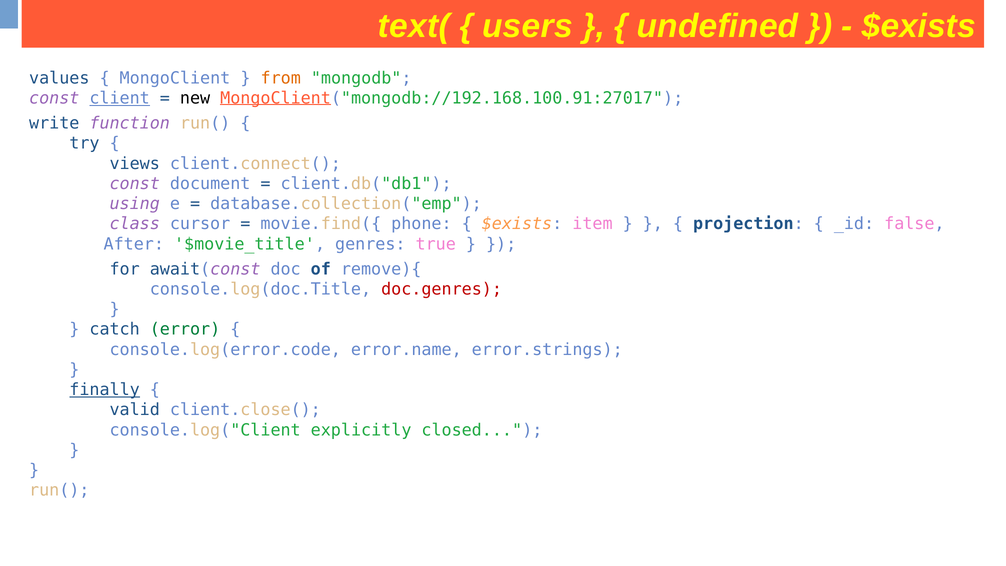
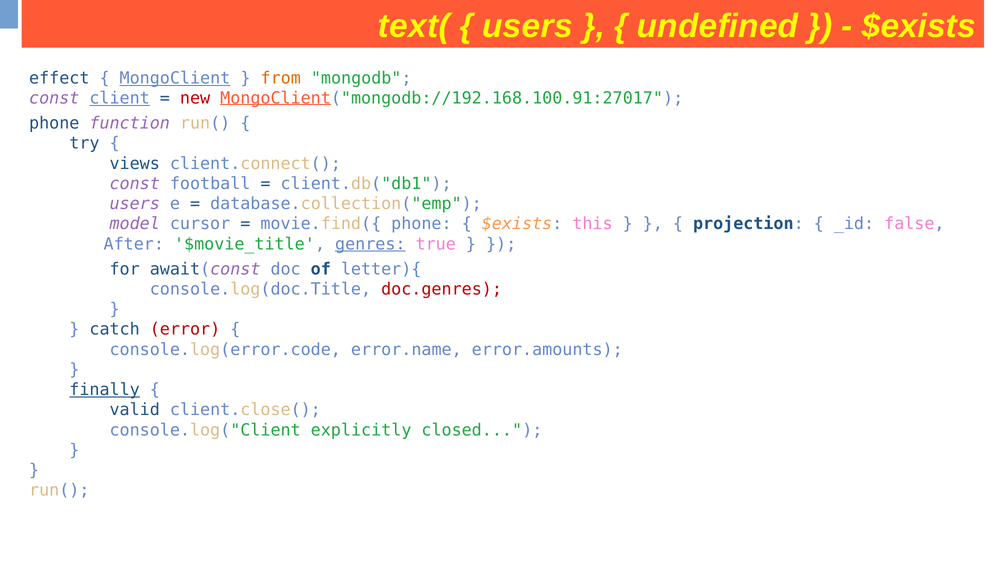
values: values -> effect (59, 78)
MongoClient underline: none -> present (175, 78)
new colour: black -> red (195, 98)
write: write -> phone (54, 123)
document: document -> football (210, 184)
using: using -> users (135, 204)
class: class -> model (135, 224)
item: item -> this (592, 224)
genres underline: none -> present (370, 244)
remove){: remove){ -> letter){ (381, 269)
error colour: green -> red (185, 329)
error.strings: error.strings -> error.amounts (547, 349)
